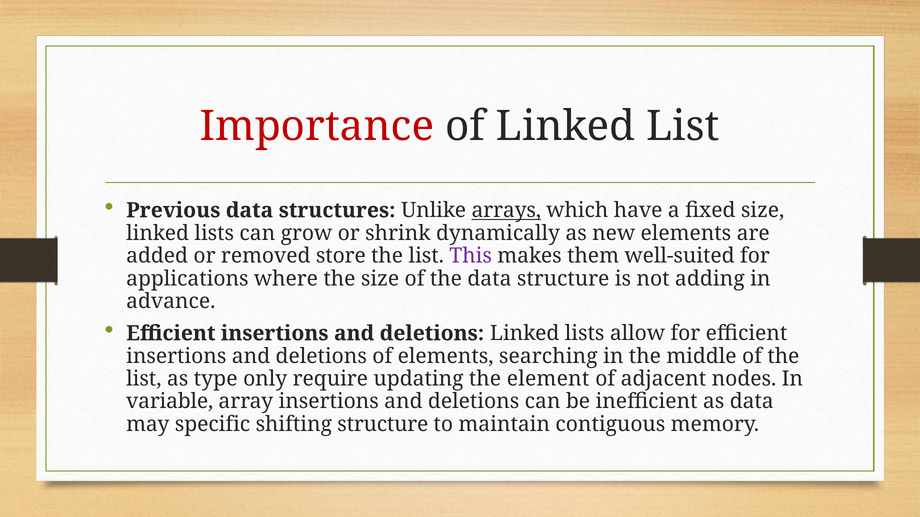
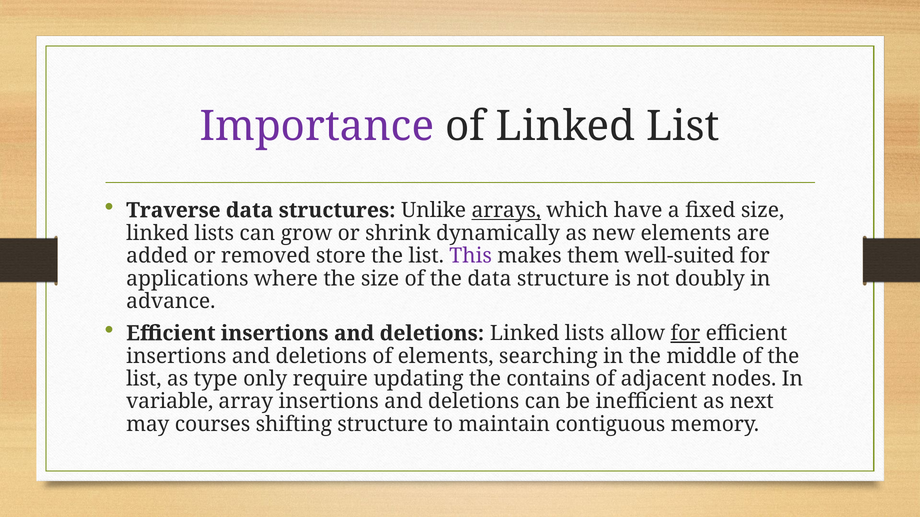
Importance colour: red -> purple (317, 126)
Previous: Previous -> Traverse (173, 211)
adding: adding -> doubly (710, 279)
for underline: none -> present (685, 334)
element: element -> contains (548, 379)
as data: data -> next (752, 402)
specific: specific -> courses (213, 425)
